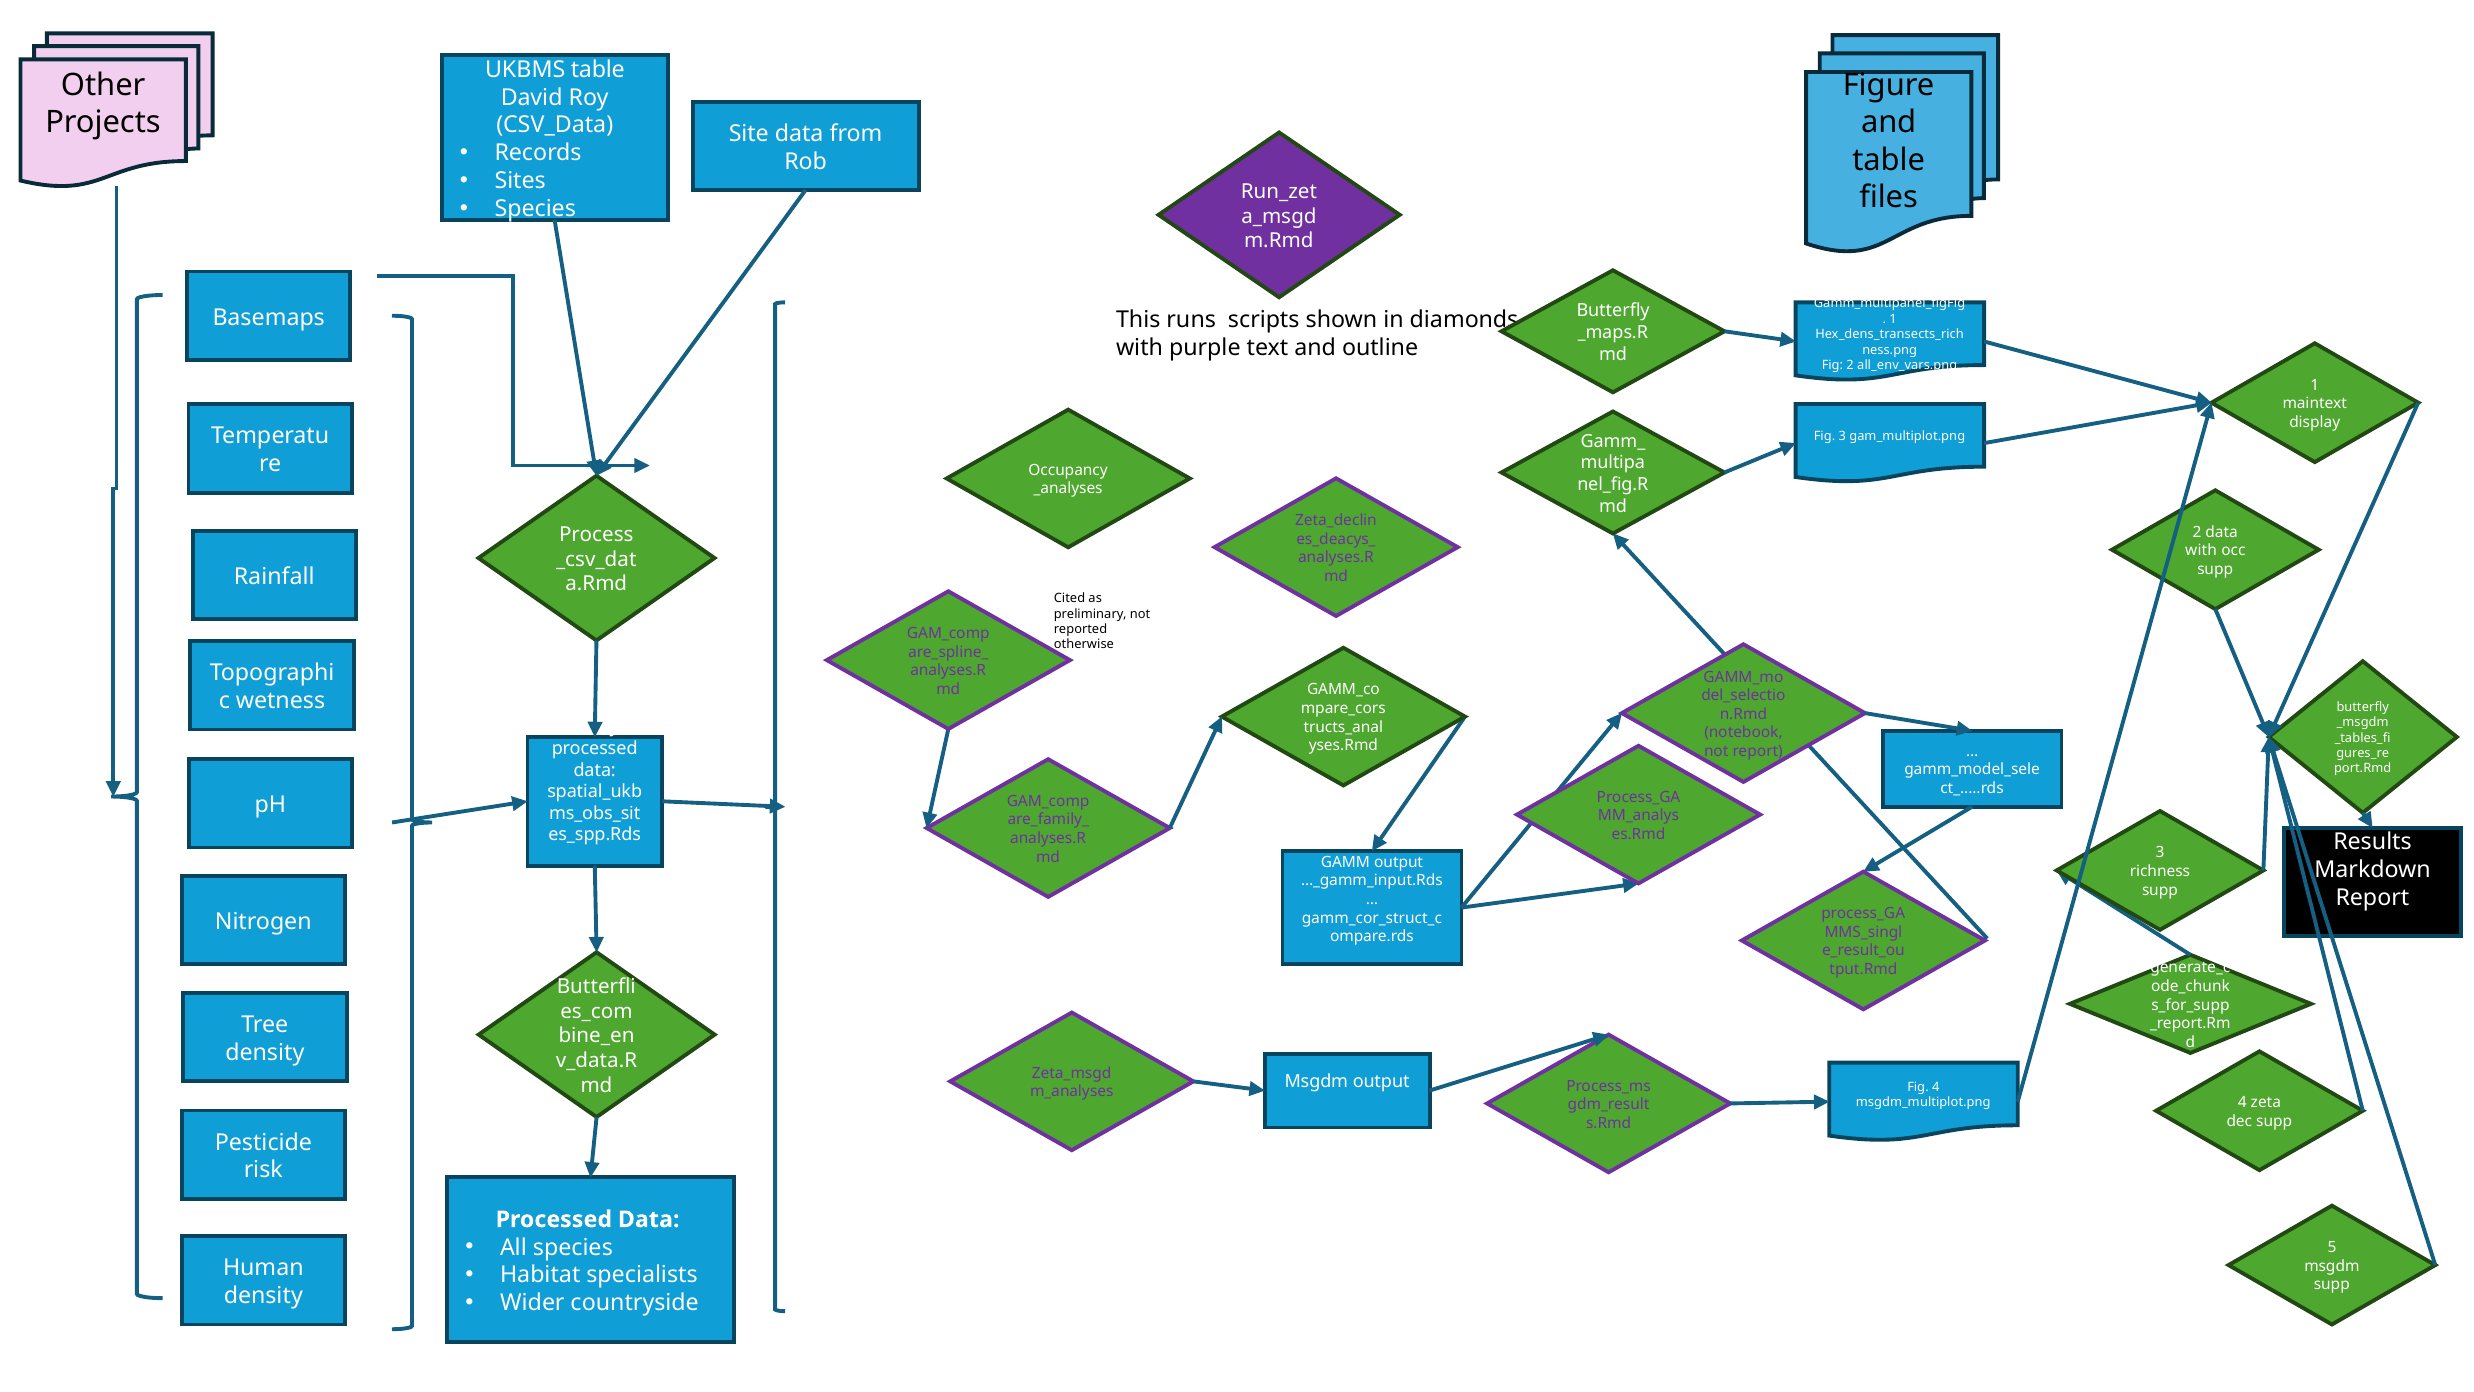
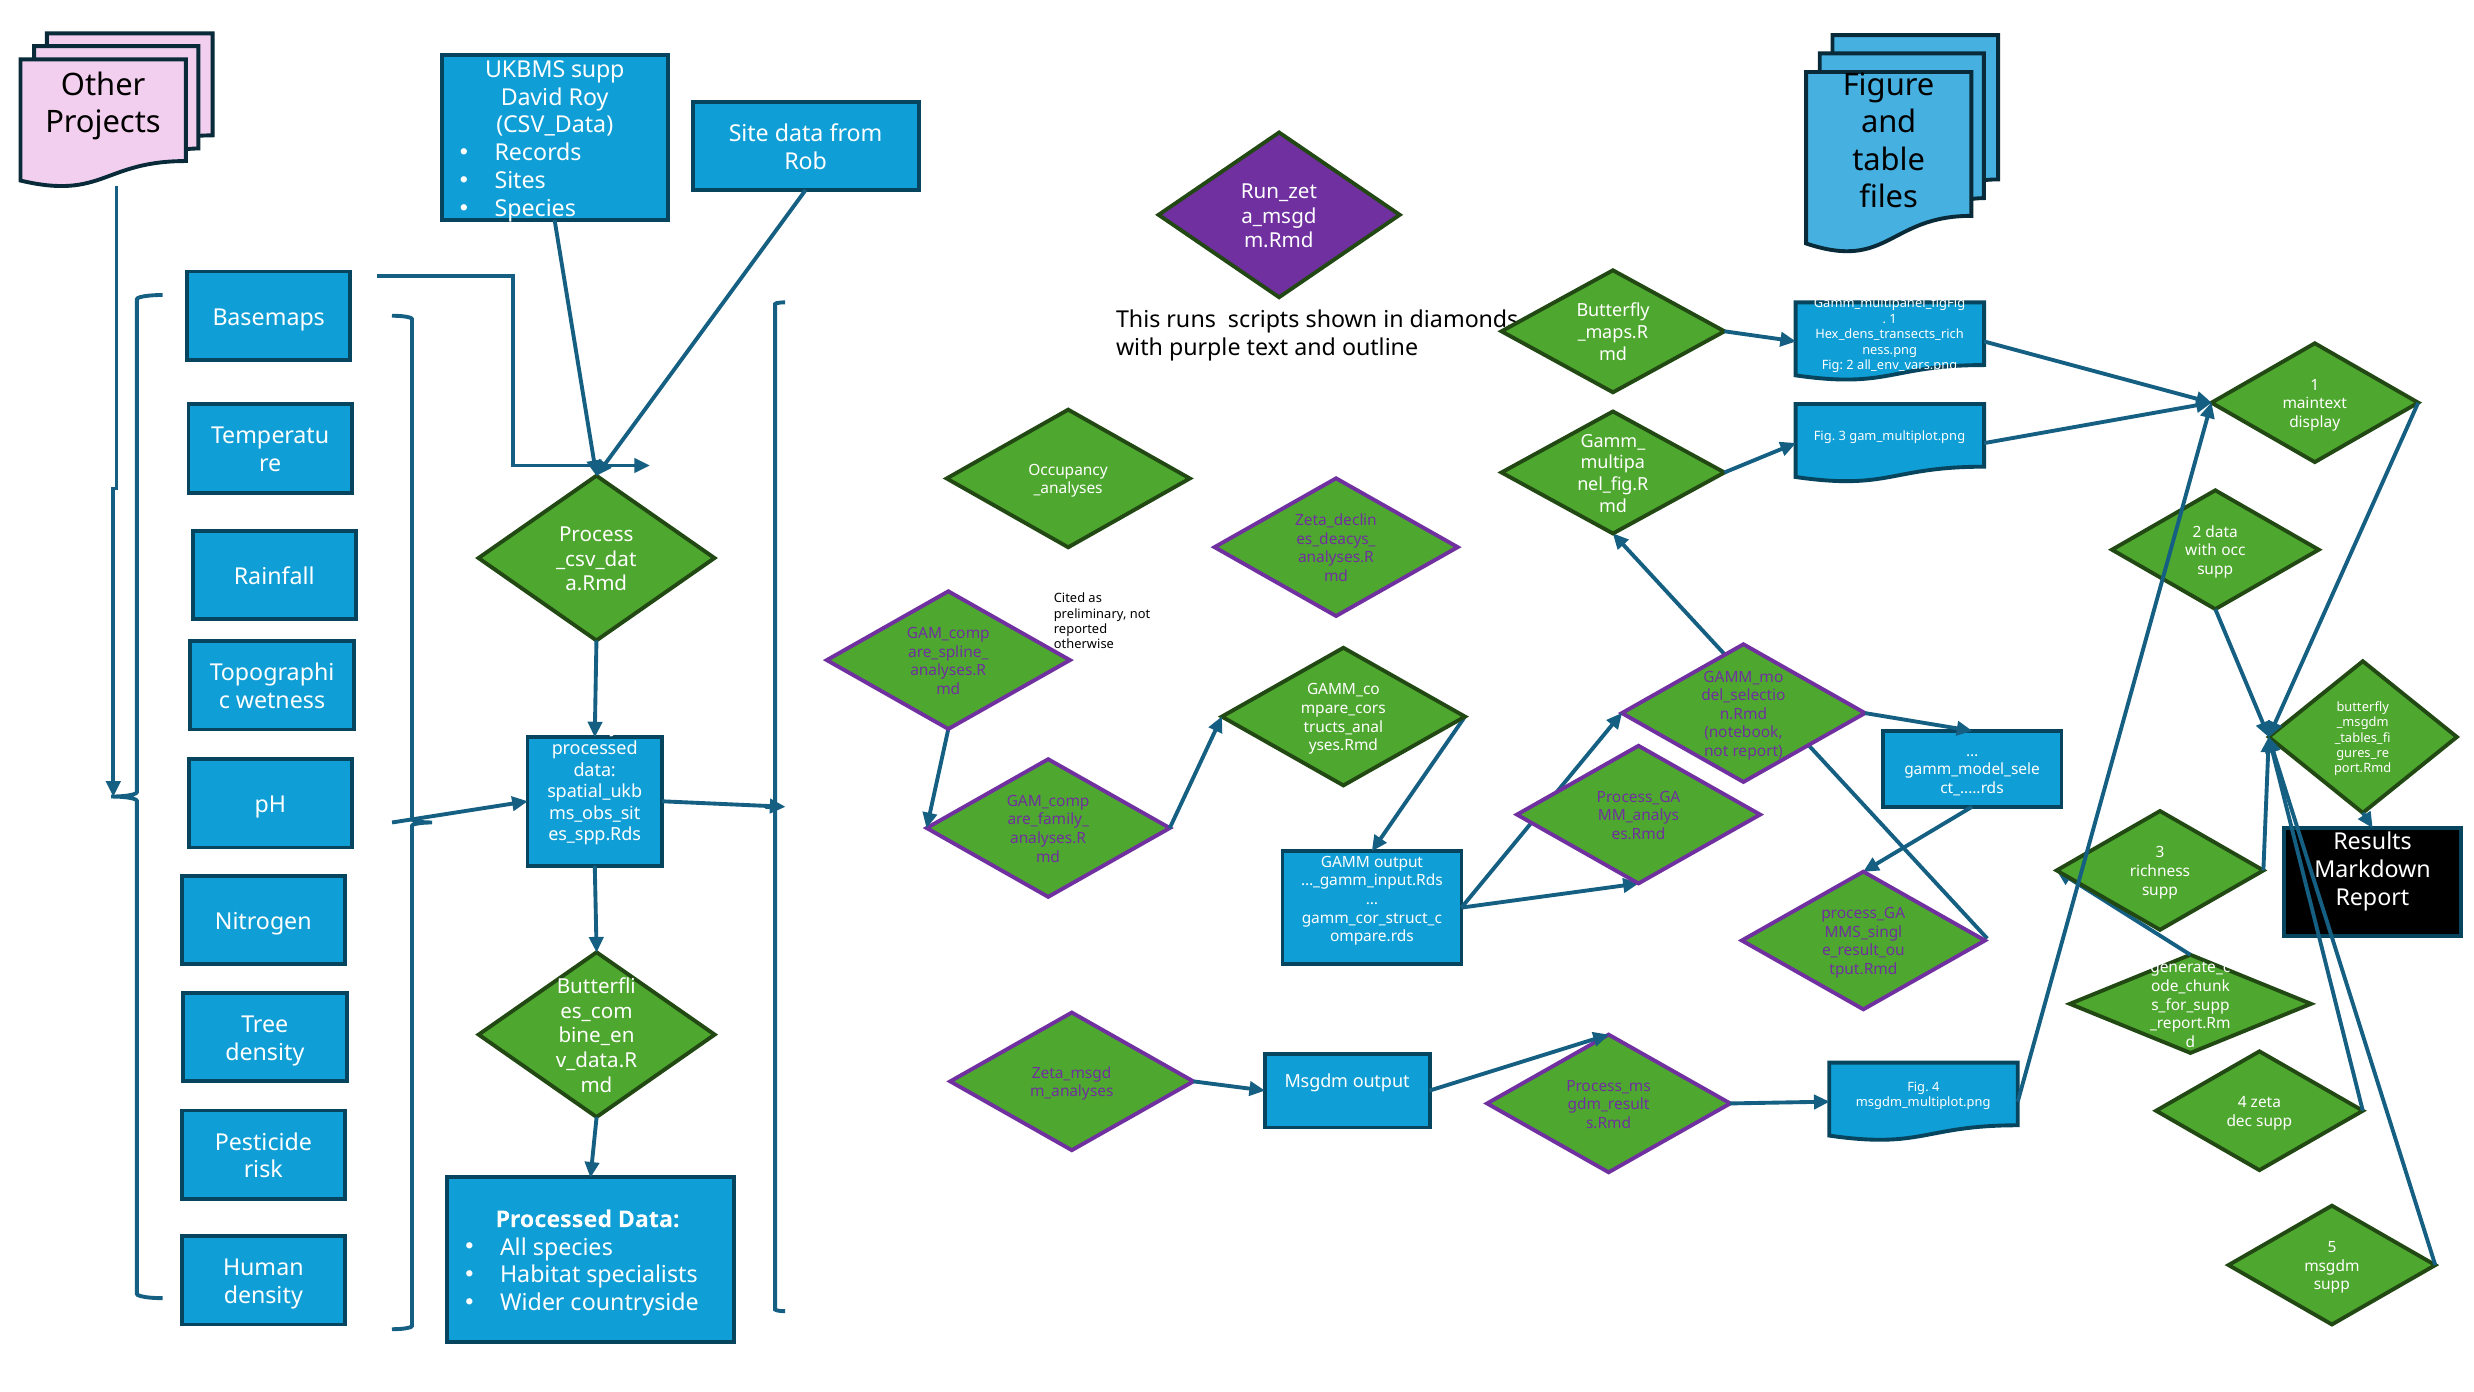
UKBMS table: table -> supp (598, 69)
